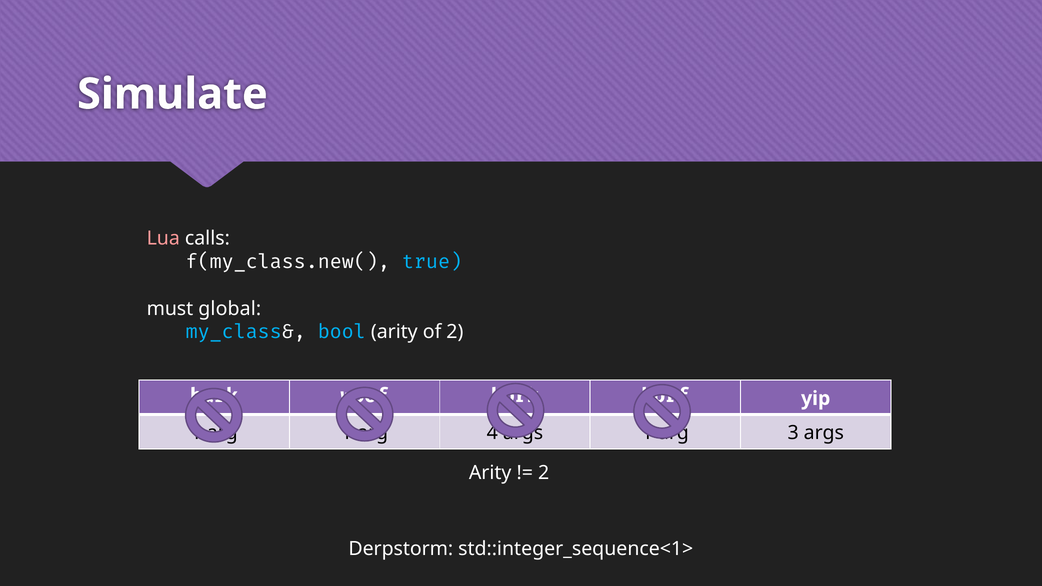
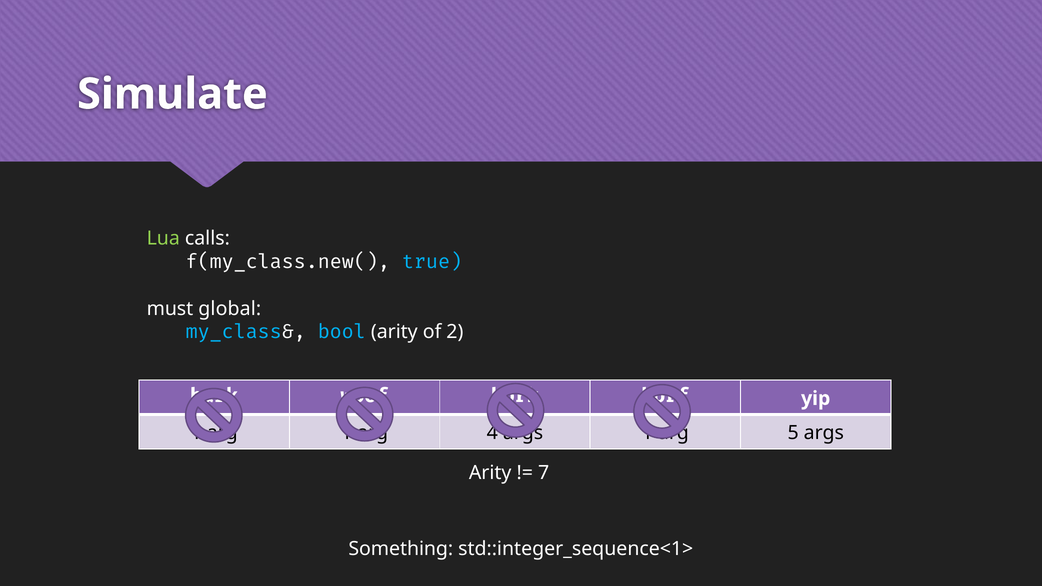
Lua colour: pink -> light green (163, 238)
3: 3 -> 5 (793, 433)
2: 2 -> 7 (544, 473)
Derpstorm: Derpstorm -> Something (401, 549)
